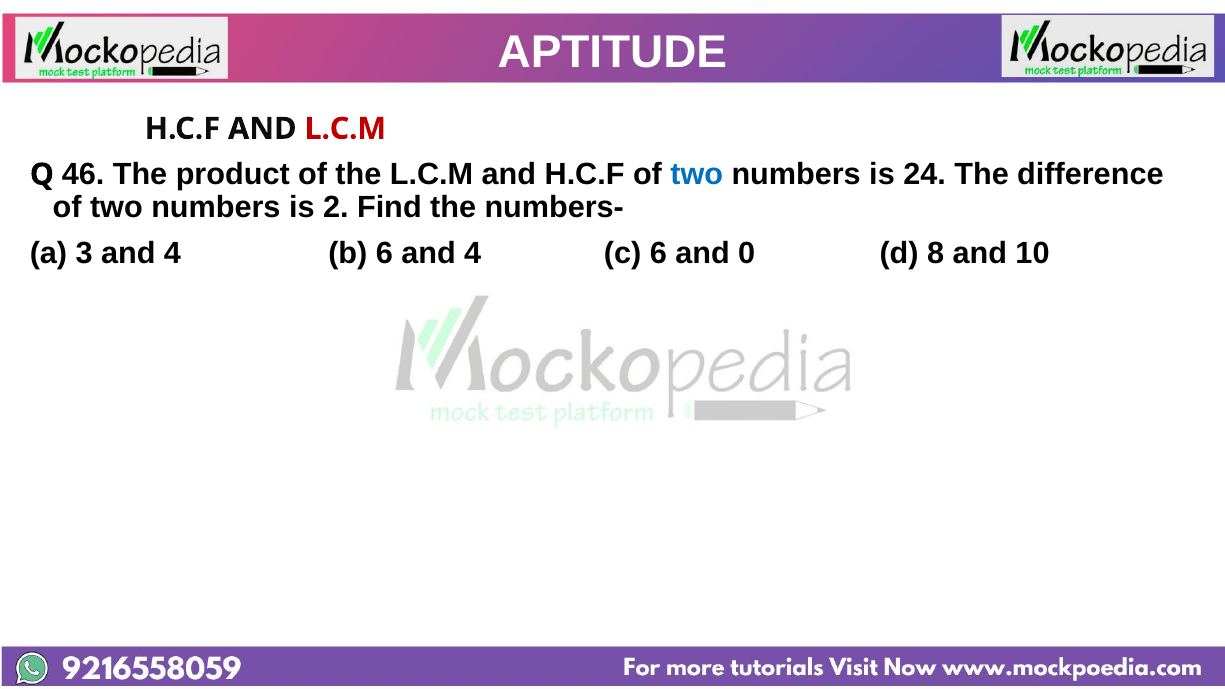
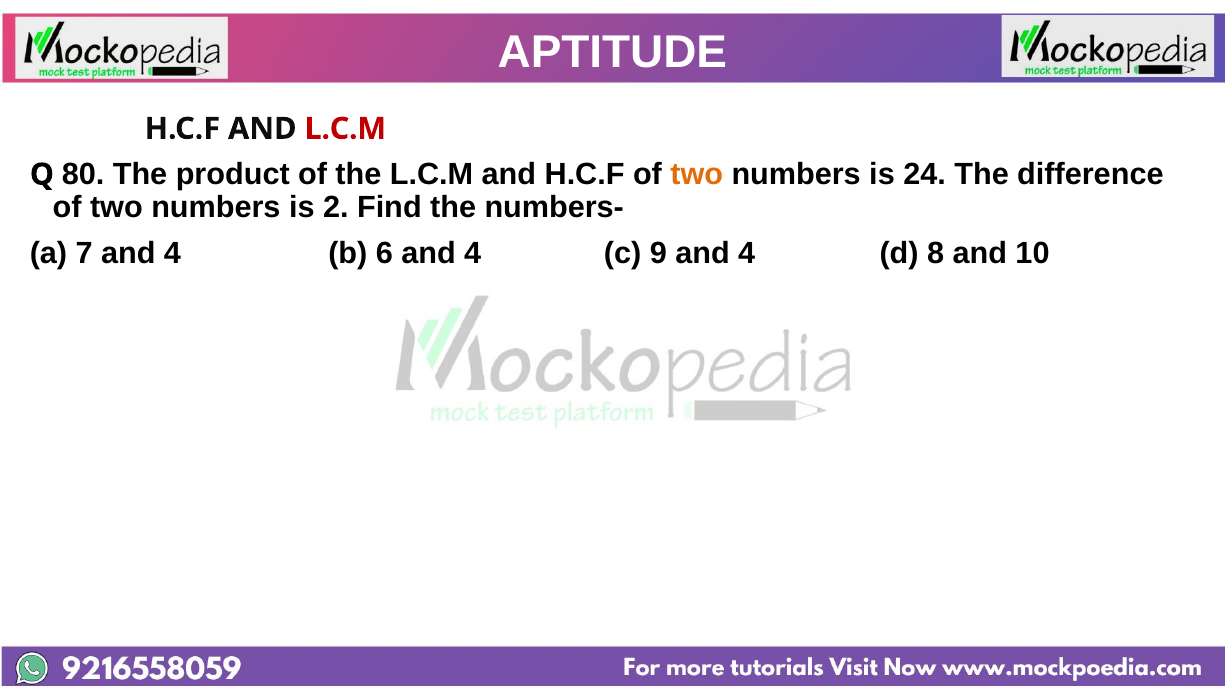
46: 46 -> 80 (83, 175)
two colour: blue -> orange (697, 175)
3: 3 -> 7 (84, 253)
c 6: 6 -> 9 (658, 253)
0: 0 -> 4 (747, 253)
